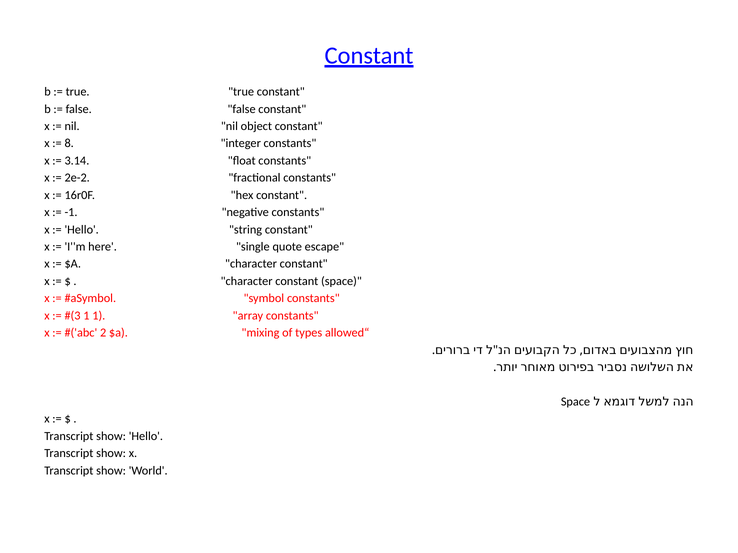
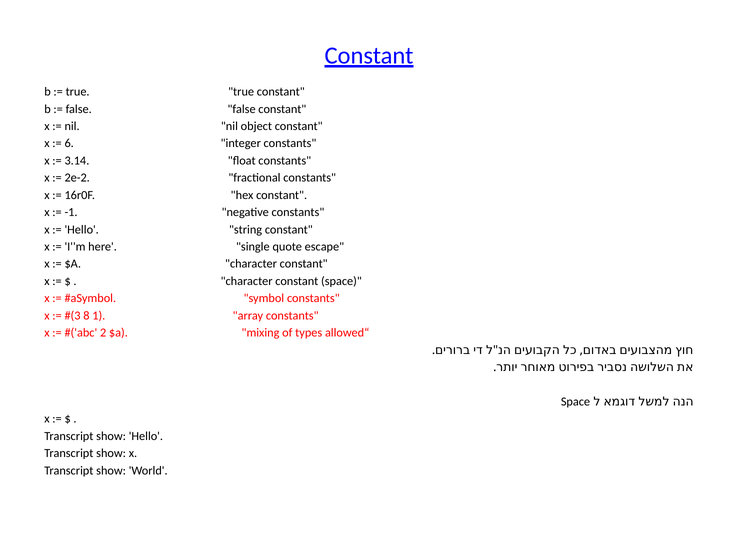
8: 8 -> 6 (69, 144)
1: 1 -> 8 (86, 316)
